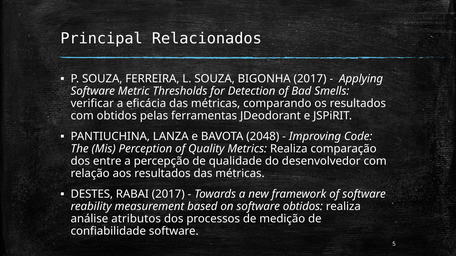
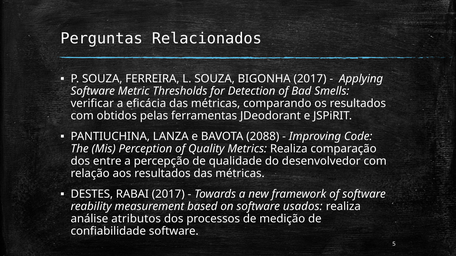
Principal: Principal -> Perguntas (102, 38)
2048: 2048 -> 2088 (263, 137)
software obtidos: obtidos -> usados (303, 207)
